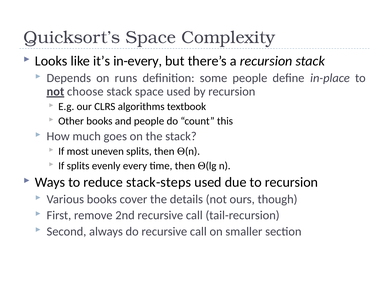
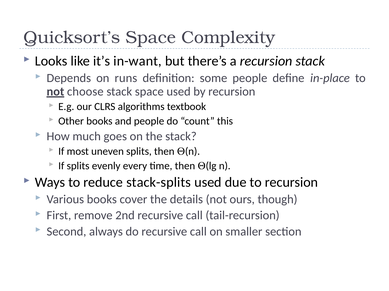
in-every: in-every -> in-want (138, 61)
stack-steps: stack-steps -> stack-splits (159, 183)
